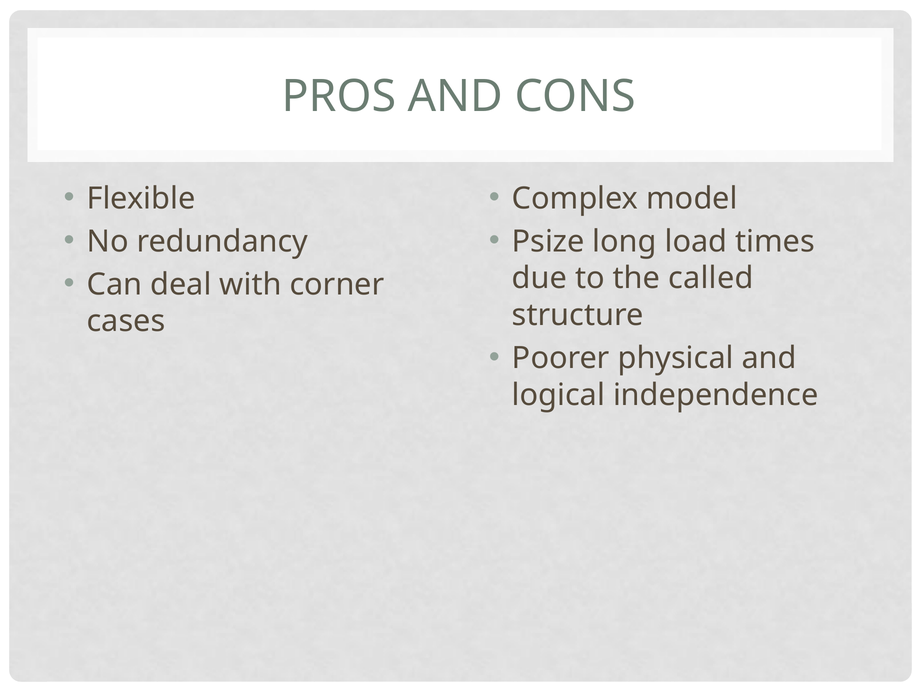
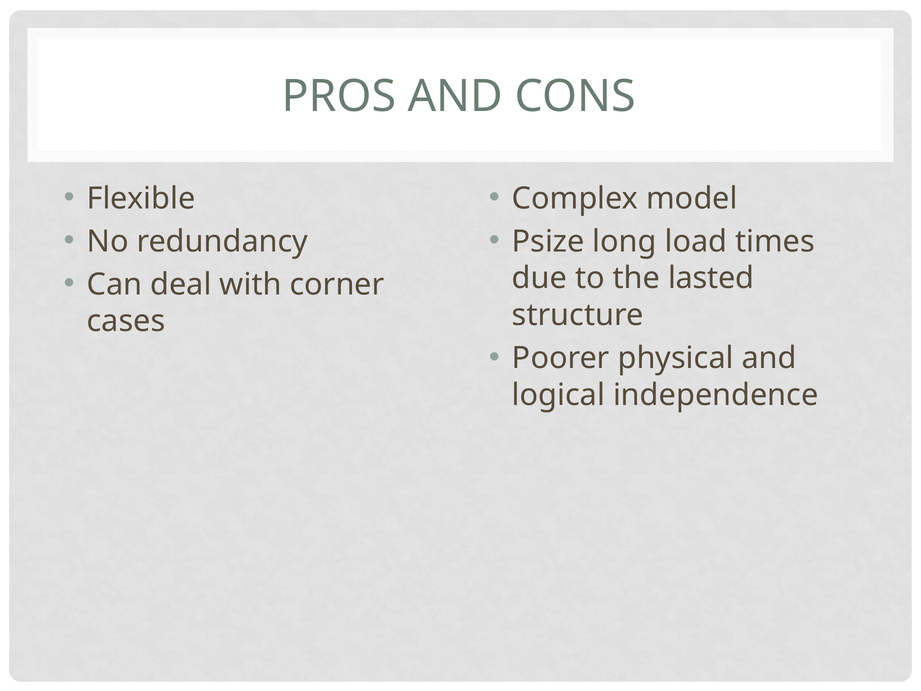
called: called -> lasted (711, 278)
